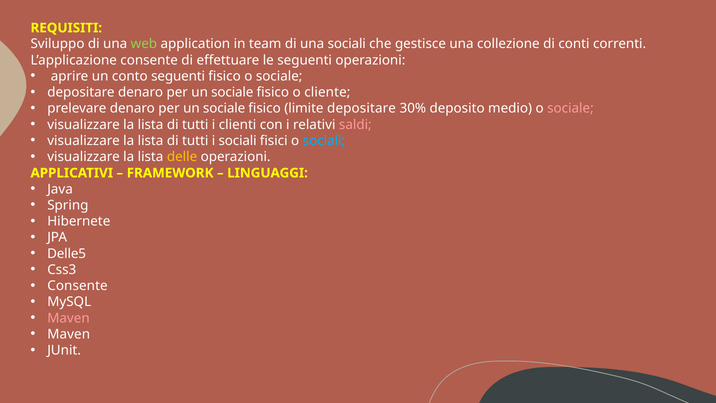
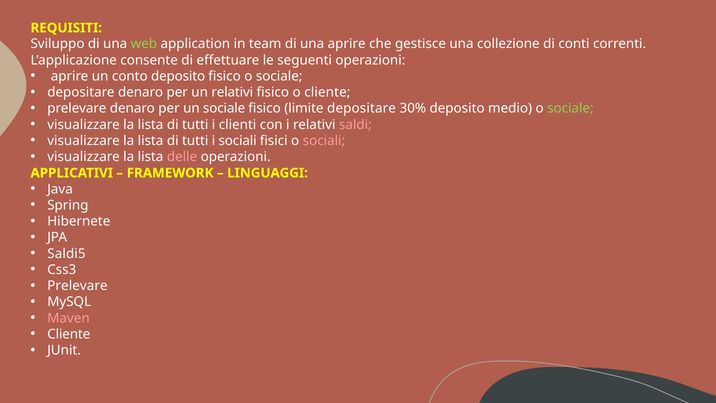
una sociali: sociali -> aprire (347, 44)
conto seguenti: seguenti -> deposito (178, 76)
sociale: sociale -> relativi (232, 92)
sociale colour: pink -> light green (570, 108)
sociali colour: light blue -> pink (324, 141)
delle colour: yellow -> pink (182, 157)
Delle5: Delle5 -> Saldi5 (66, 253)
Consente: Consente -> Prelevare (77, 286)
Maven: Maven -> Cliente (69, 334)
